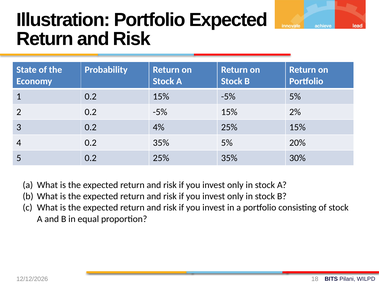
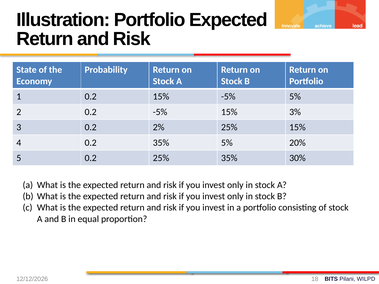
2%: 2% -> 3% (295, 112)
4%: 4% -> 2% (159, 127)
